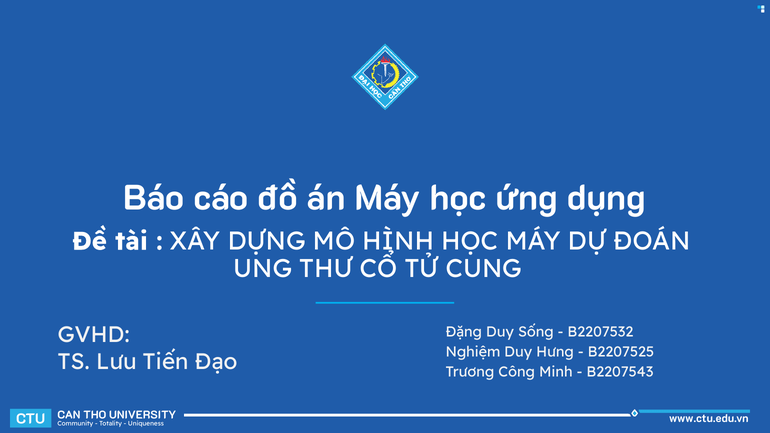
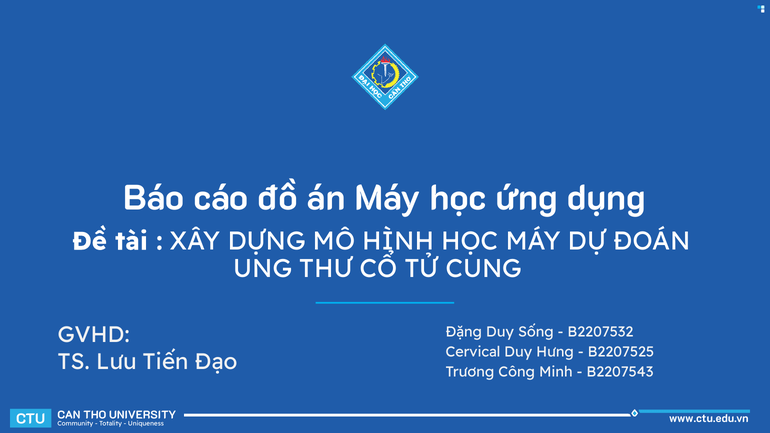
Nghiệm: Nghiệm -> Cervical (473, 352)
